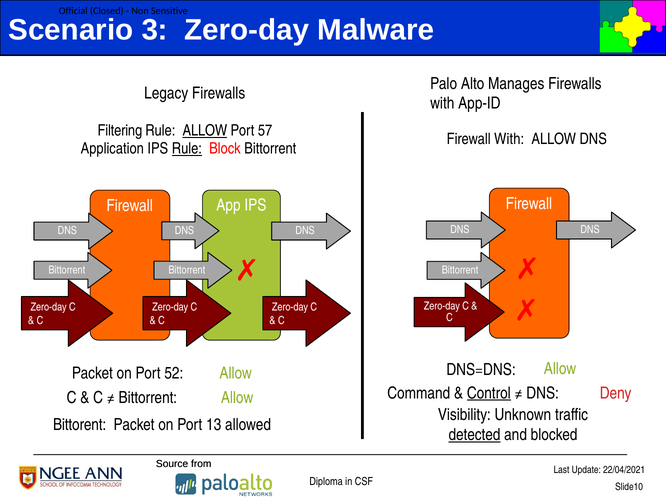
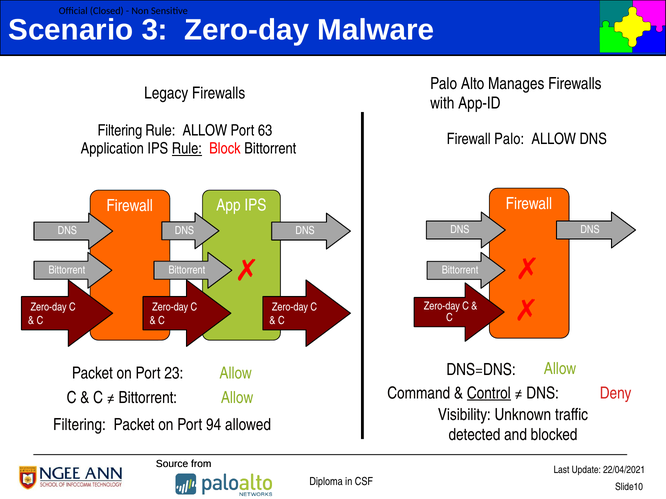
ALLOW underline: present -> none (205, 131)
57: 57 -> 63 (265, 131)
Firewall With: With -> Palo (509, 139)
52: 52 -> 23 (174, 374)
Bittorent: Bittorent -> Filtering (80, 425)
13: 13 -> 94 (214, 425)
detected underline: present -> none (475, 435)
